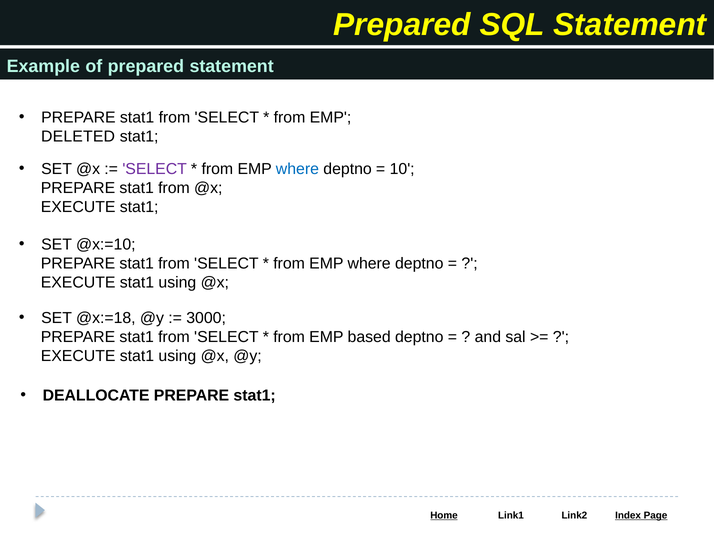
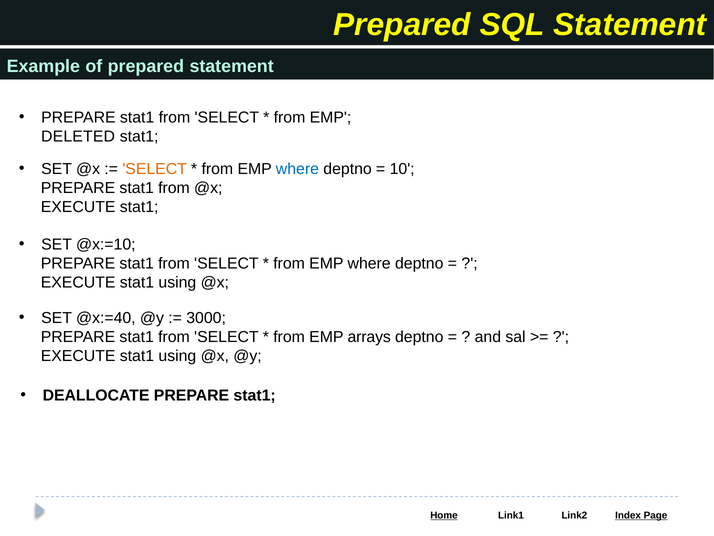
SELECT colour: purple -> orange (155, 169)
@x:=18: @x:=18 -> @x:=40 (106, 318)
based: based -> arrays (369, 337)
